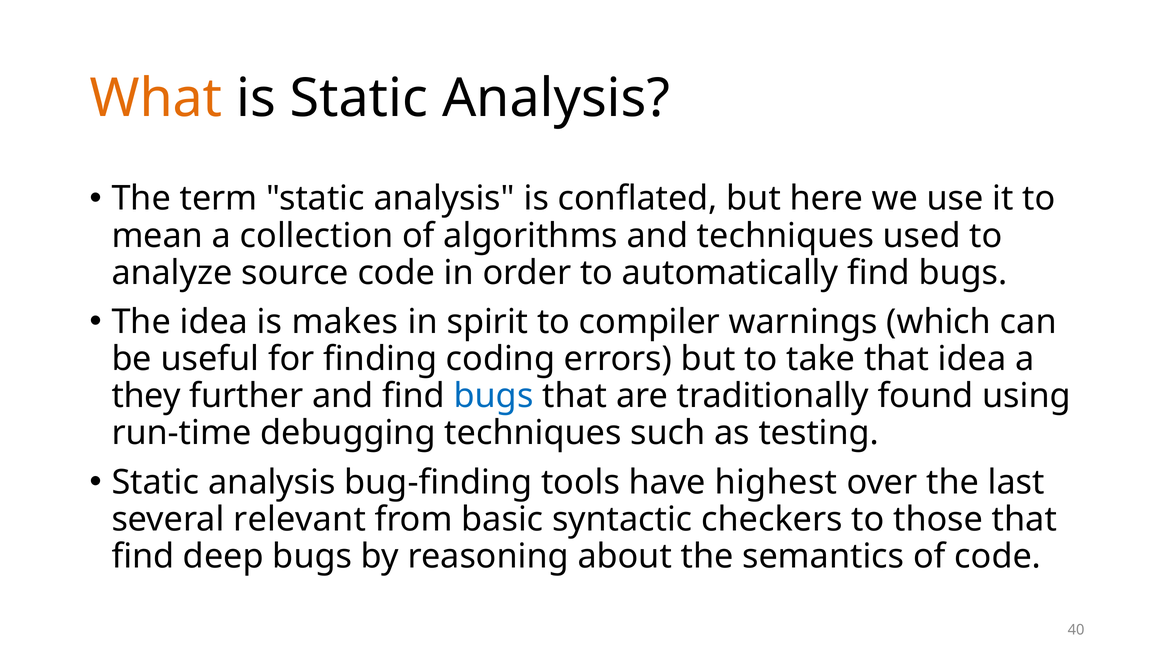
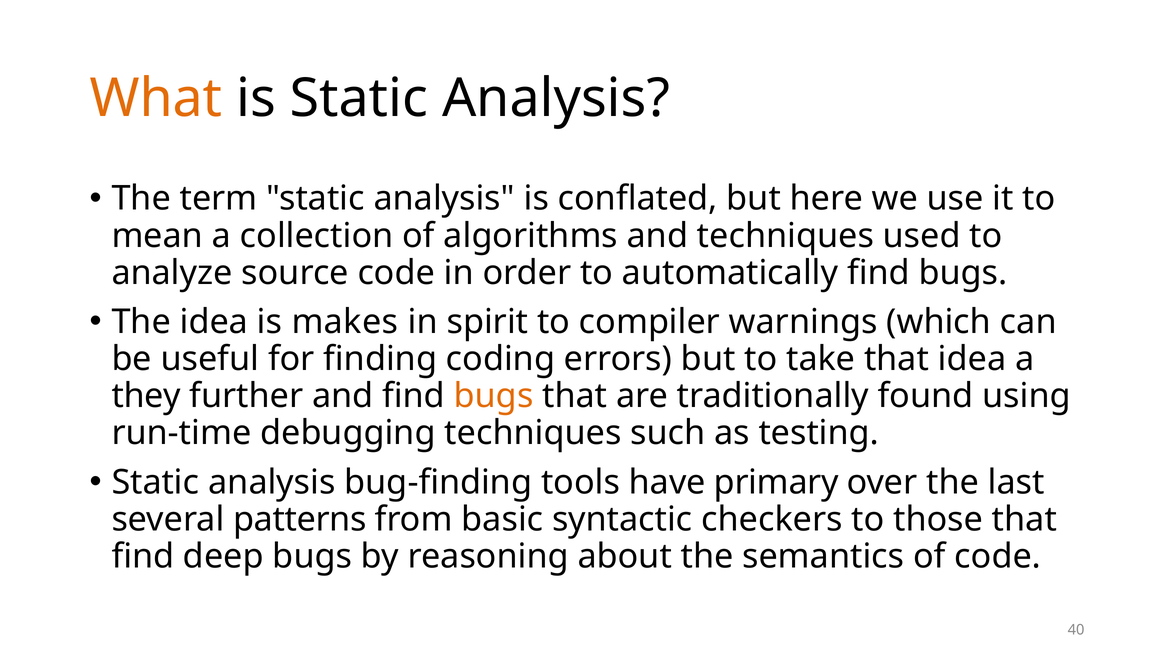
bugs colour: blue -> orange (494, 396)
highest: highest -> primary (776, 482)
relevant: relevant -> patterns (300, 519)
